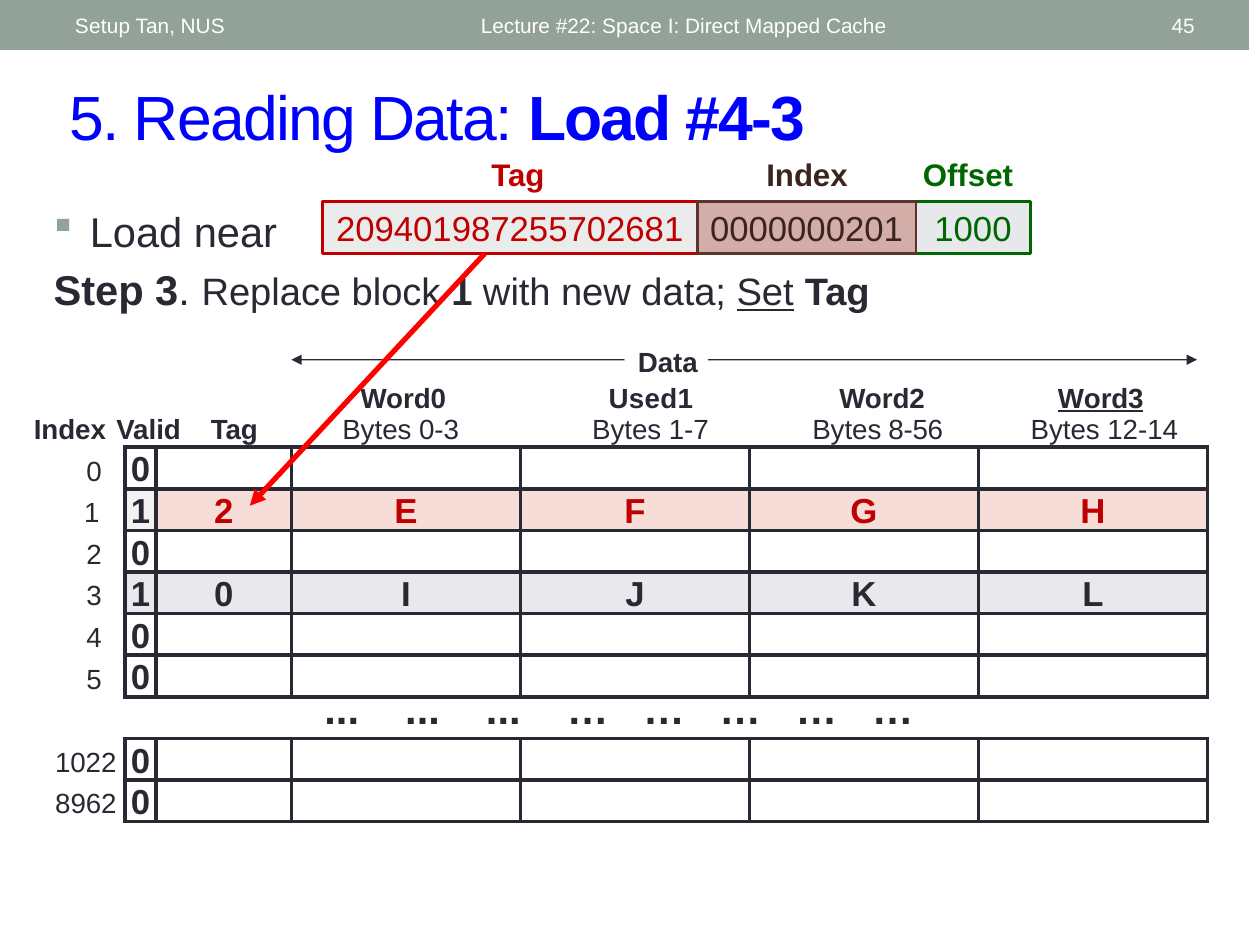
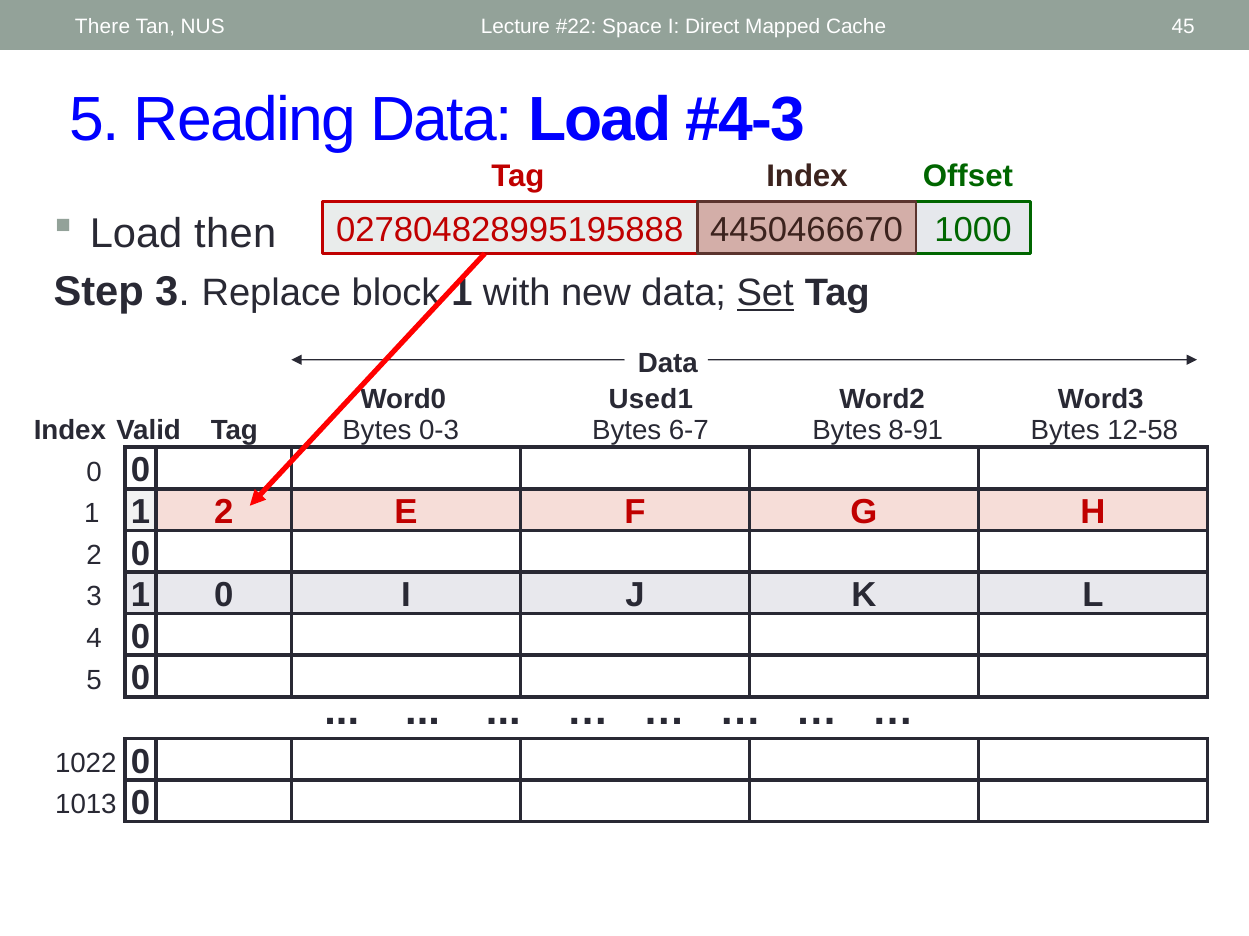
Setup: Setup -> There (103, 26)
near: near -> then (235, 234)
209401987255702681: 209401987255702681 -> 027804828995195888 (510, 230)
0000000201: 0000000201 -> 4450466670 (806, 230)
Word3 underline: present -> none (1101, 399)
1-7: 1-7 -> 6-7 (689, 431)
8-56: 8-56 -> 8-91 (916, 431)
12-14: 12-14 -> 12-58 (1143, 431)
8962: 8962 -> 1013 (86, 805)
